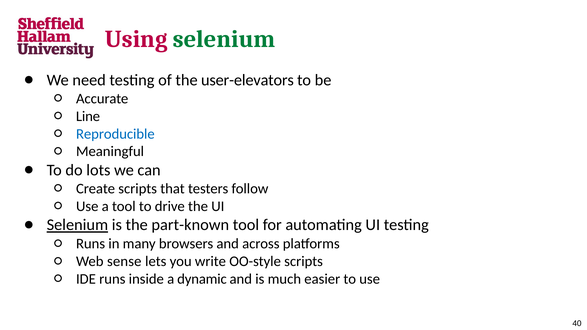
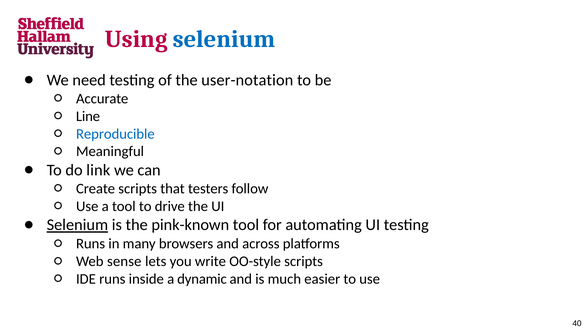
selenium colour: green -> blue (224, 39)
user-elevators: user-elevators -> user-notation (247, 80)
lots: lots -> link (98, 170)
part-known: part-known -> pink-known (190, 225)
